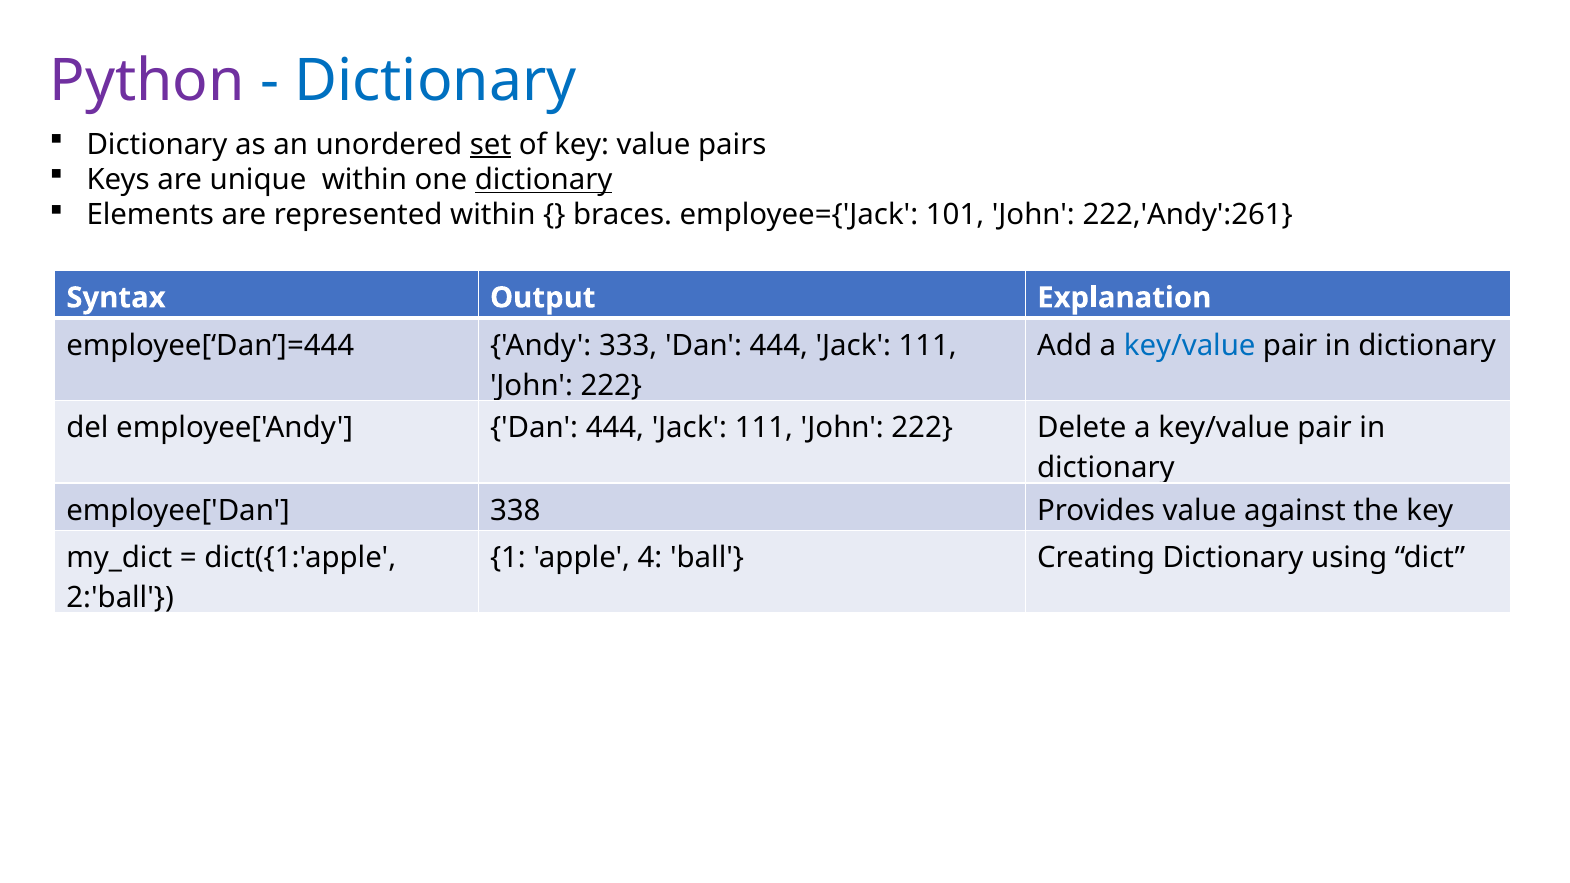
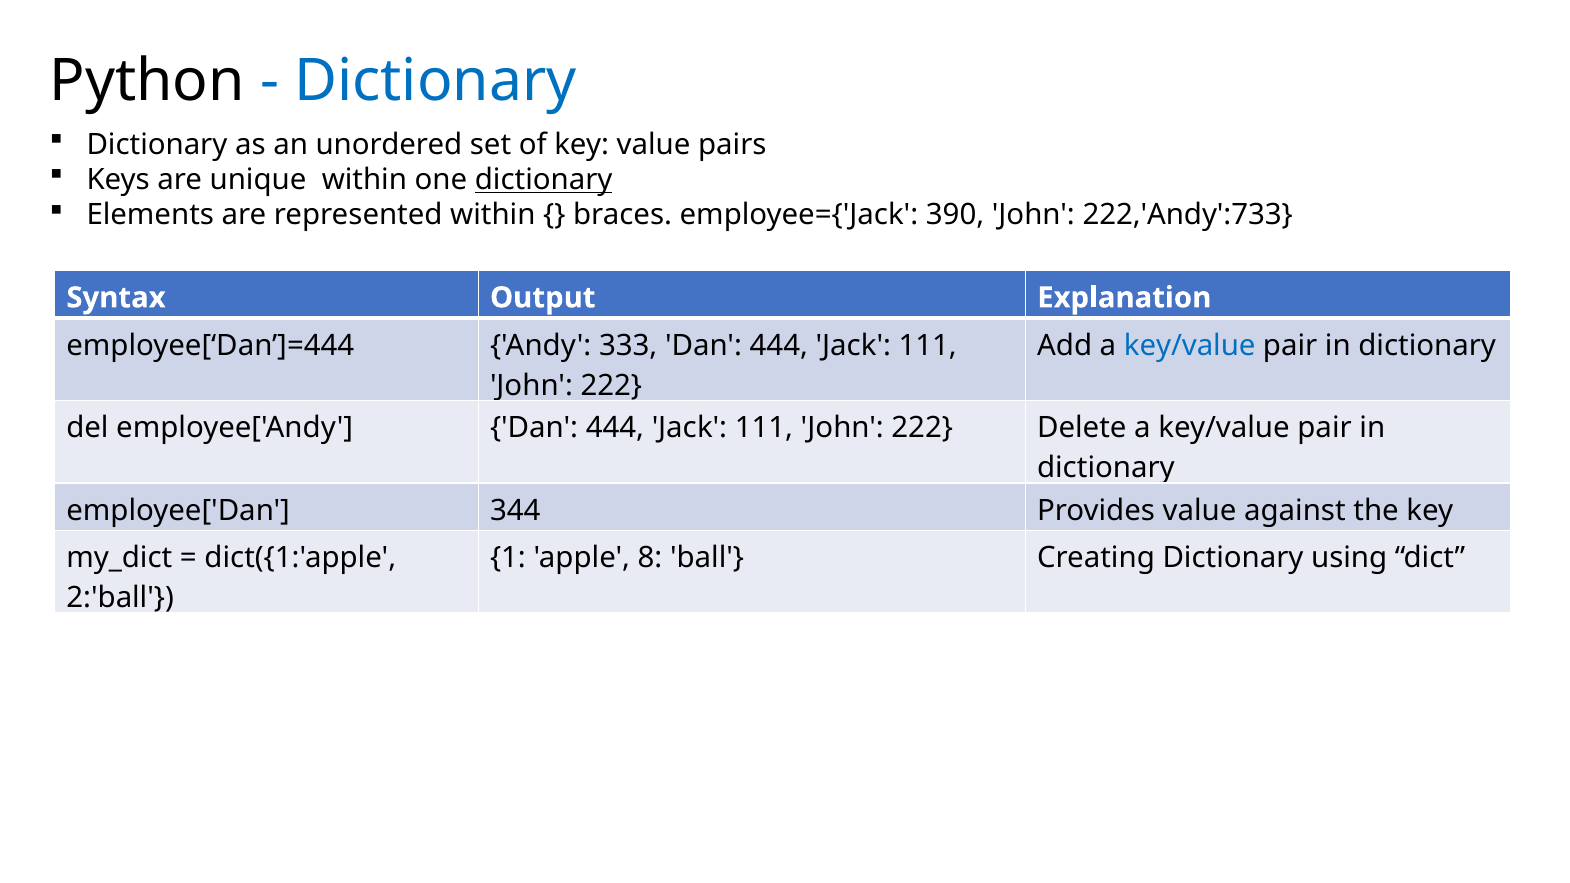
Python colour: purple -> black (147, 81)
set underline: present -> none (491, 145)
101: 101 -> 390 (955, 215)
222,'Andy':261: 222,'Andy':261 -> 222,'Andy':733 (1188, 215)
338: 338 -> 344 (515, 510)
4: 4 -> 8 (650, 558)
